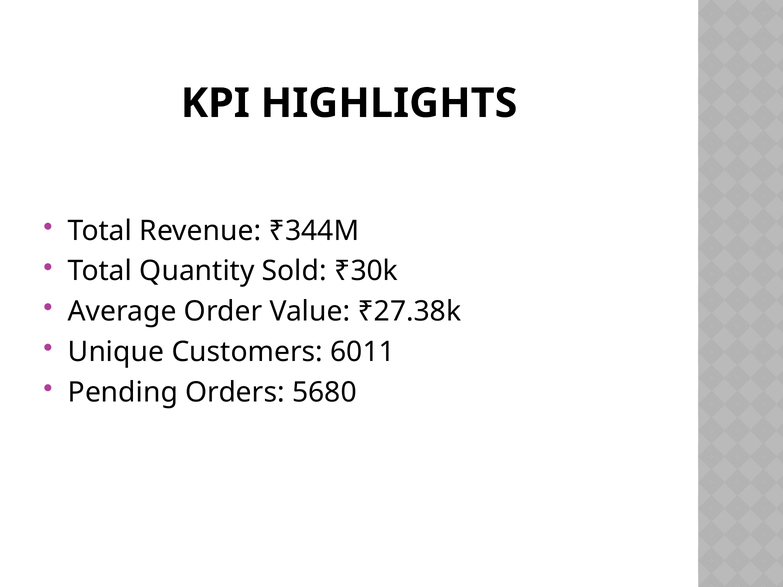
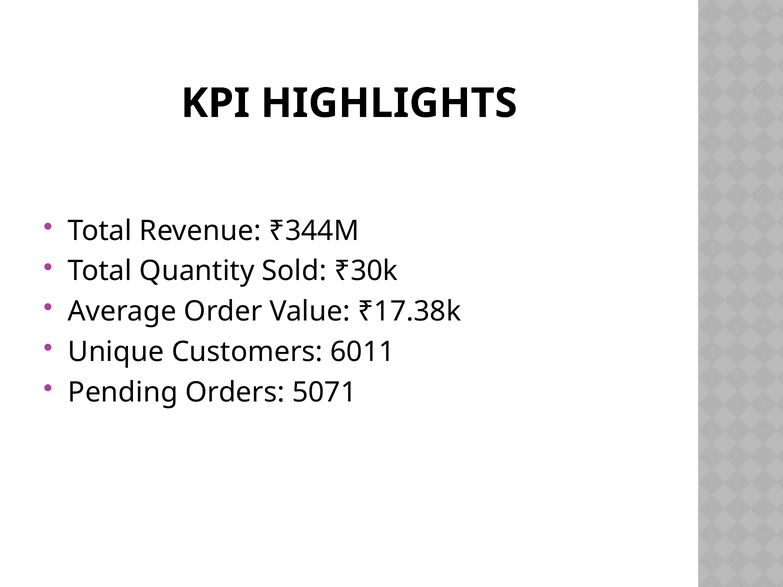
₹27.38k: ₹27.38k -> ₹17.38k (409, 312)
5680: 5680 -> 5071 (324, 393)
